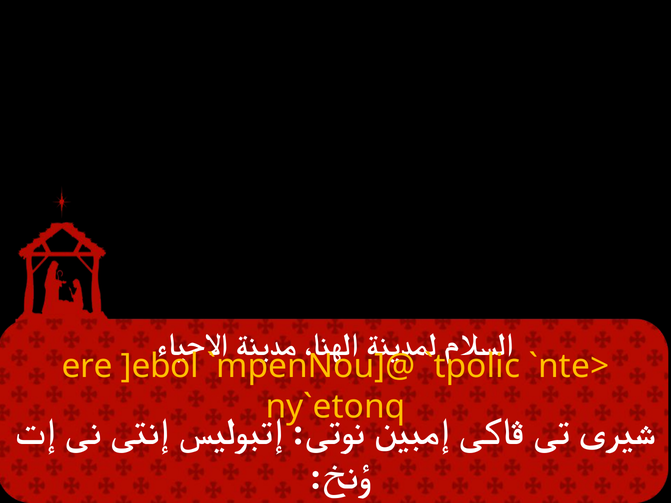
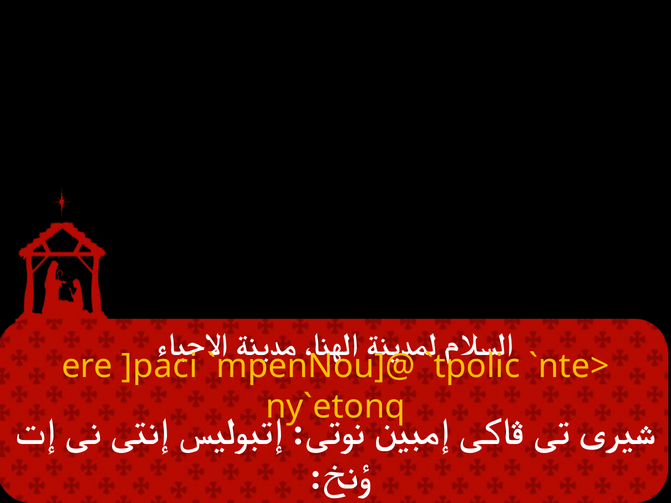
]ebol: ]ebol -> ]paci (160, 366)
